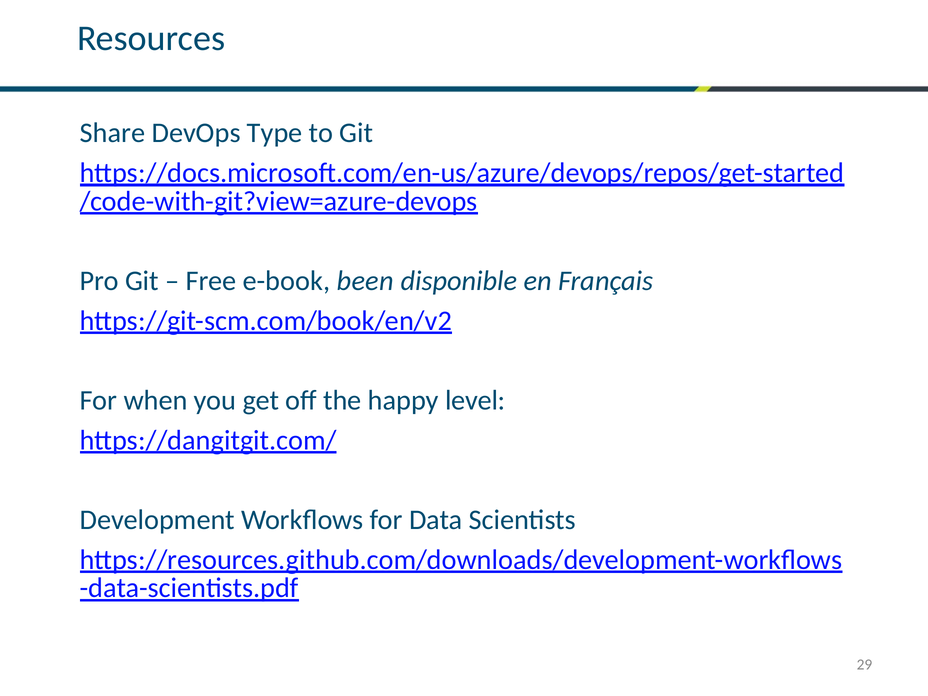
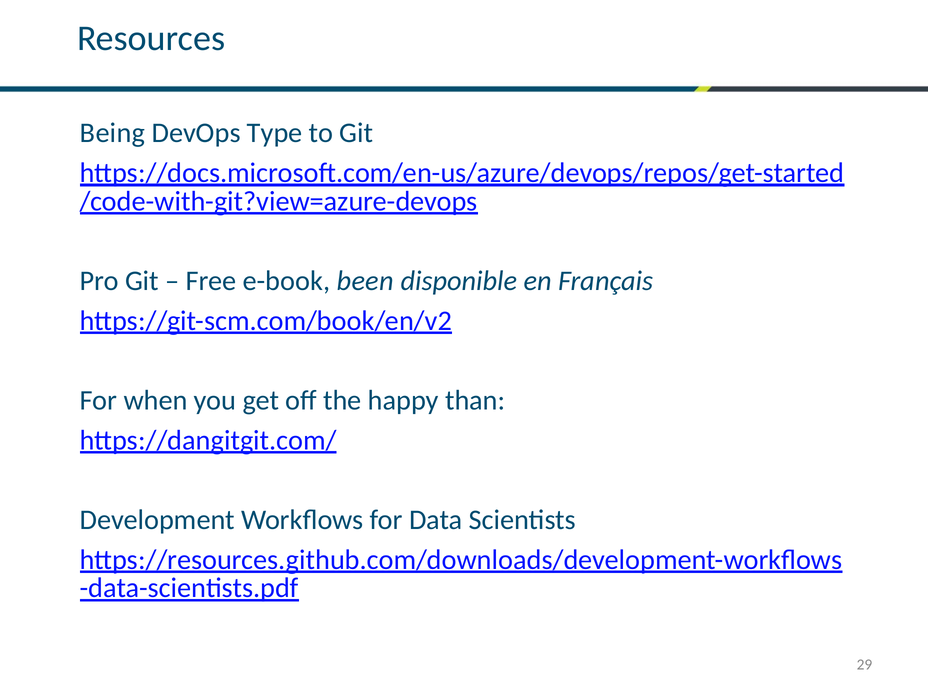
Share: Share -> Being (113, 133)
level: level -> than (475, 400)
